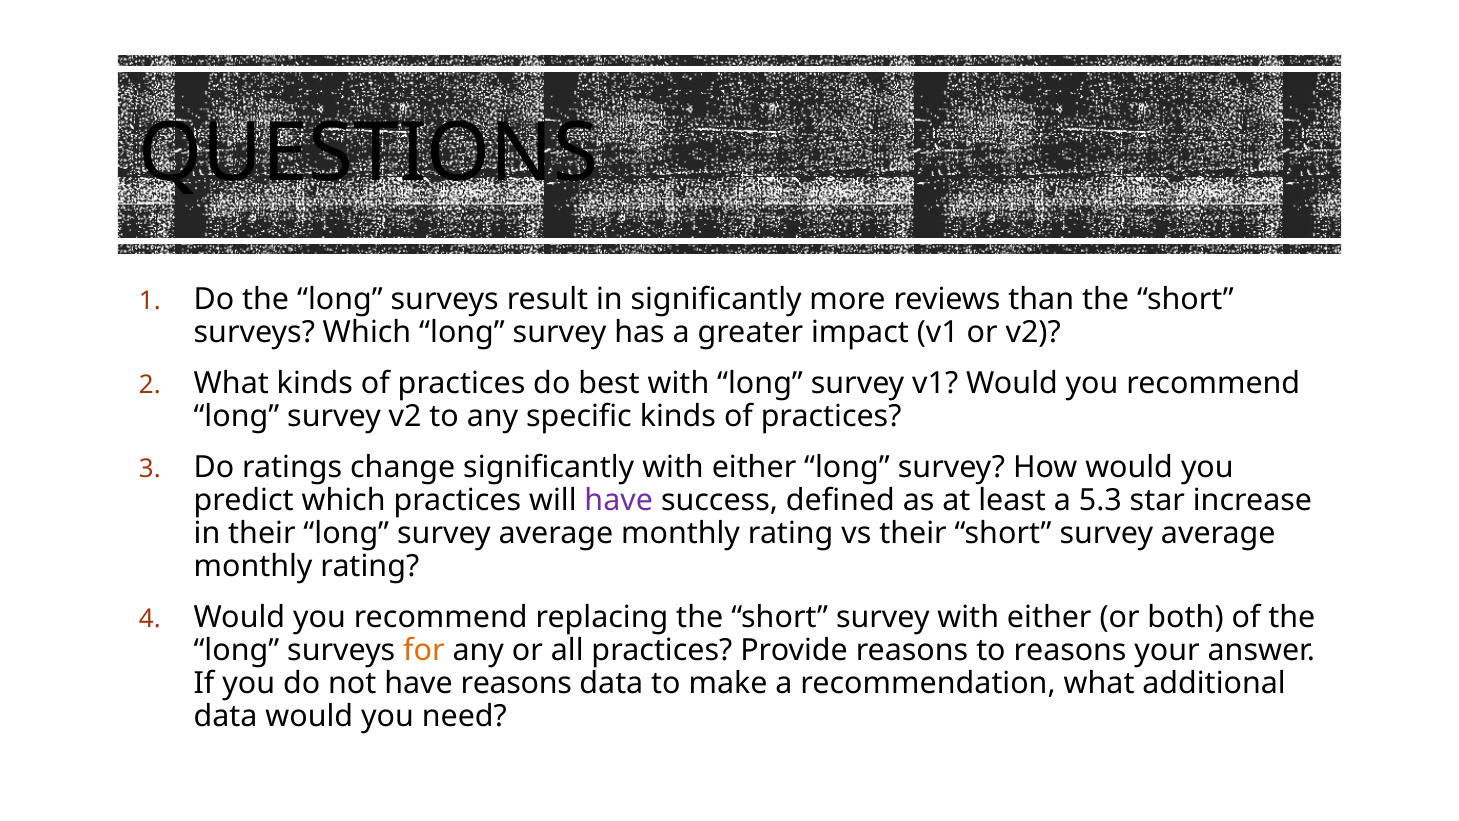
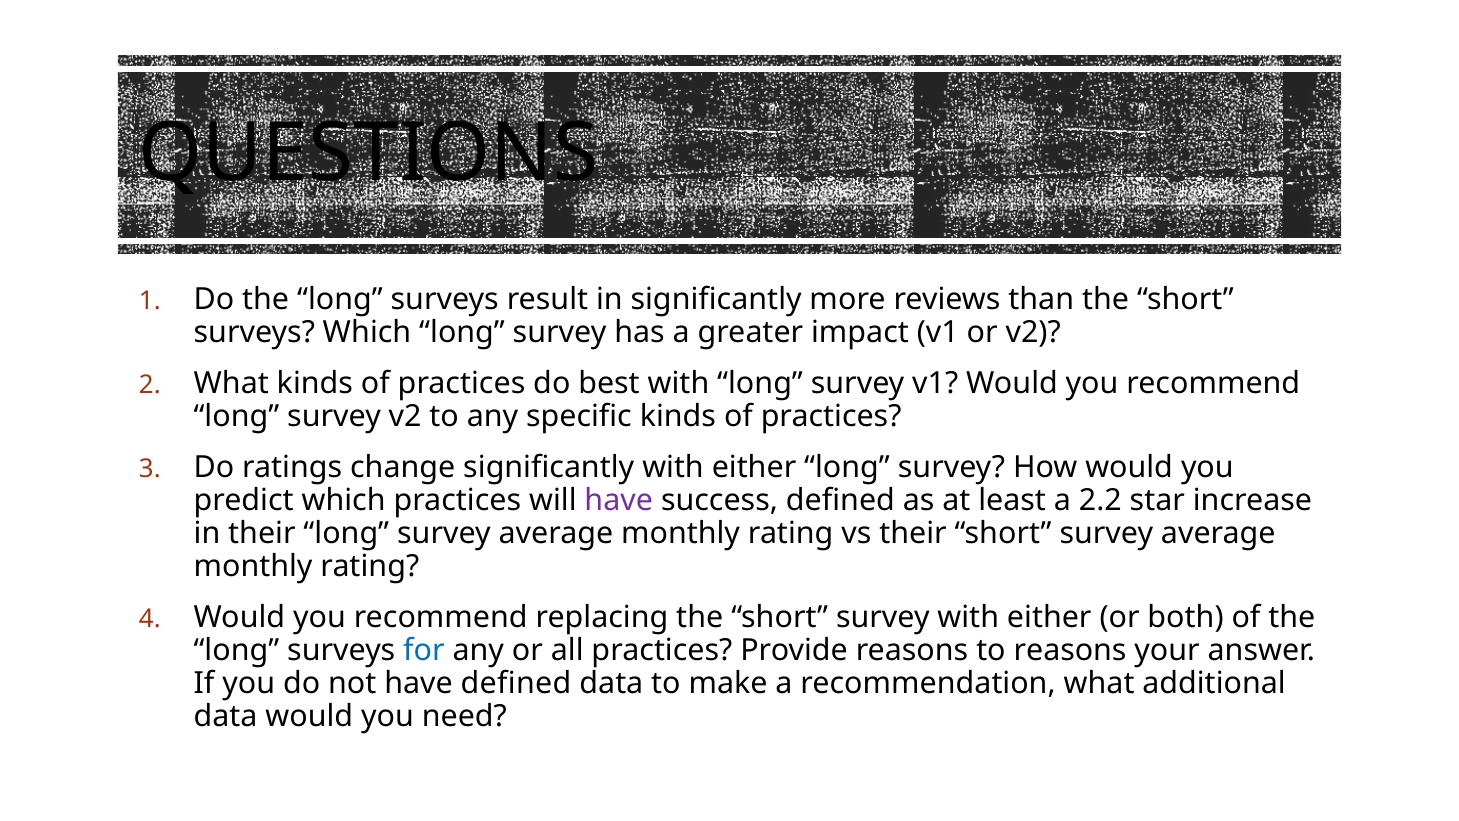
5.3: 5.3 -> 2.2 (1100, 500)
for colour: orange -> blue (424, 650)
have reasons: reasons -> defined (516, 683)
